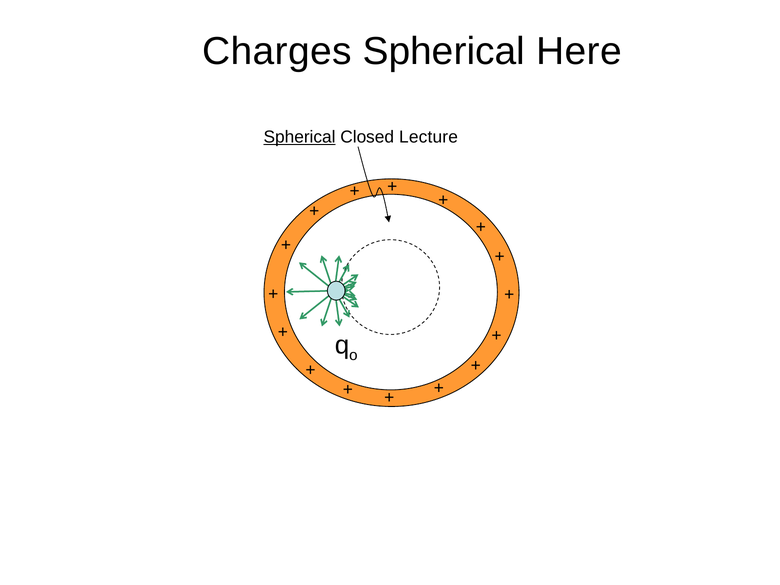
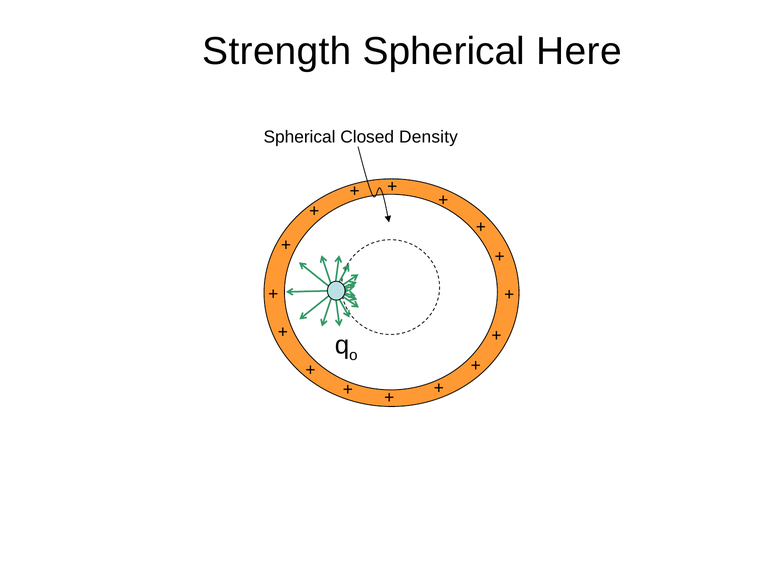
Charges: Charges -> Strength (277, 51)
Spherical underline: present -> none (300, 137)
Lecture: Lecture -> Density (429, 137)
